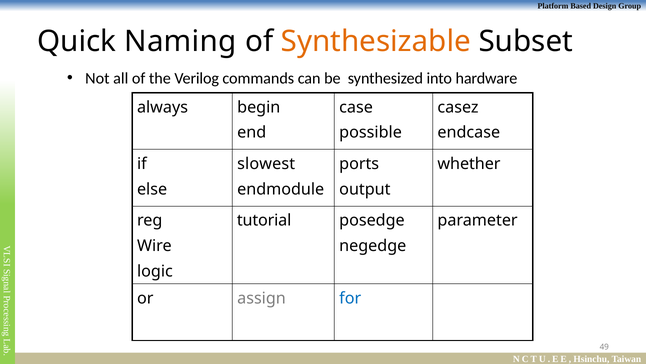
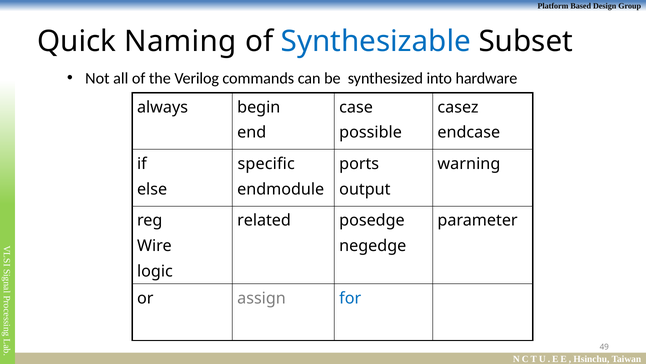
Synthesizable colour: orange -> blue (376, 42)
slowest: slowest -> specific (266, 164)
whether: whether -> warning (469, 164)
tutorial: tutorial -> related (264, 220)
